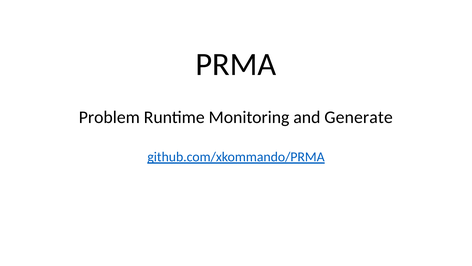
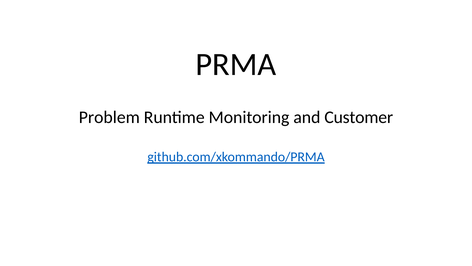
Generate: Generate -> Customer (359, 117)
